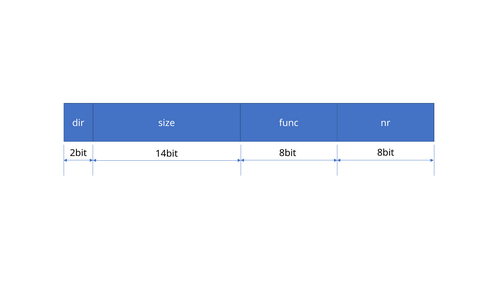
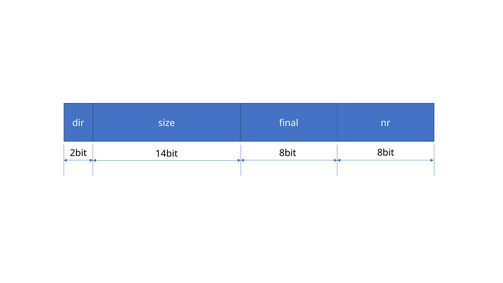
func: func -> final (289, 123)
